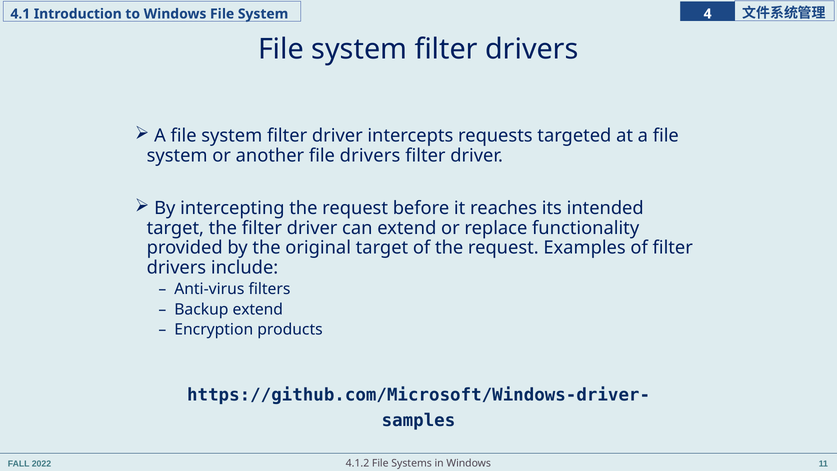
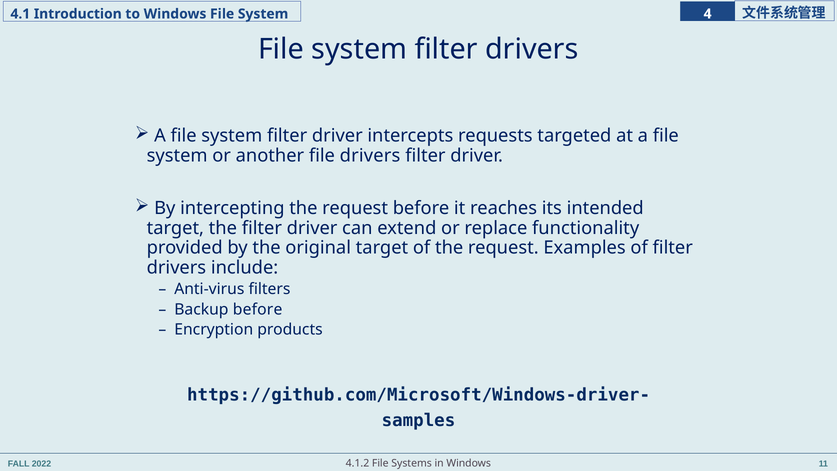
Backup extend: extend -> before (258, 309)
